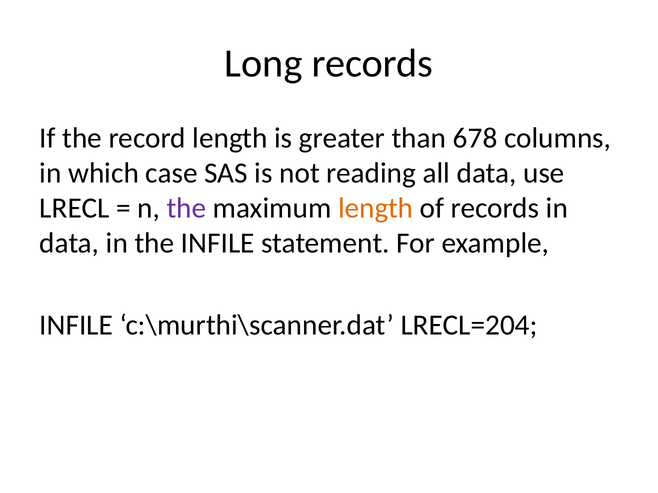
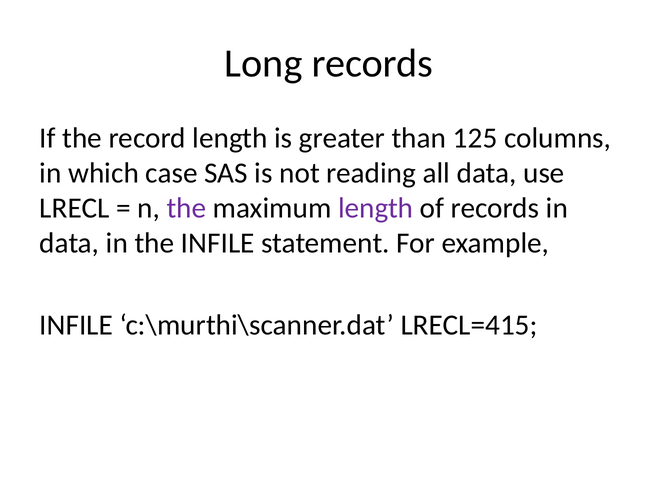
678: 678 -> 125 (475, 138)
length colour: orange -> purple (376, 208)
LRECL=204: LRECL=204 -> LRECL=415 (469, 325)
